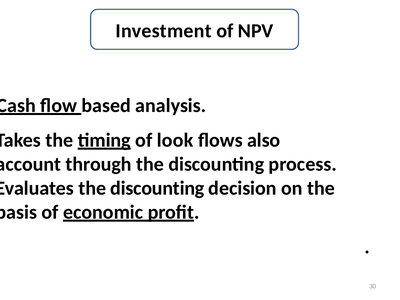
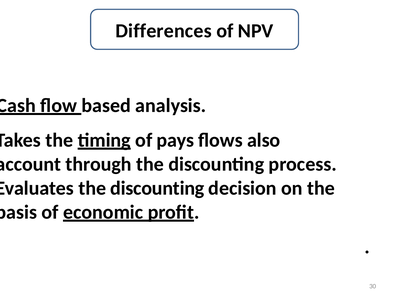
Investment: Investment -> Differences (164, 31)
look: look -> pays (175, 140)
